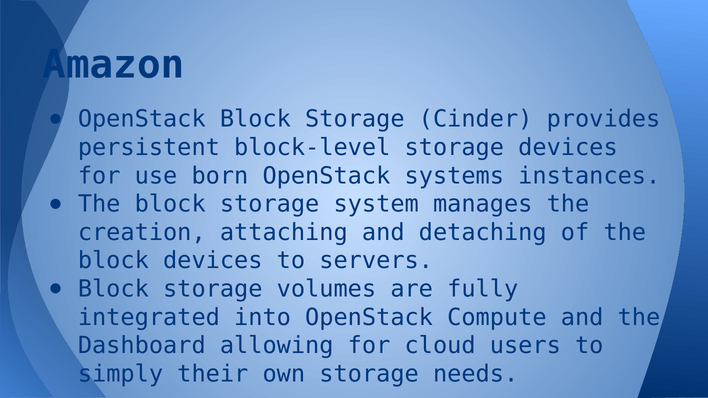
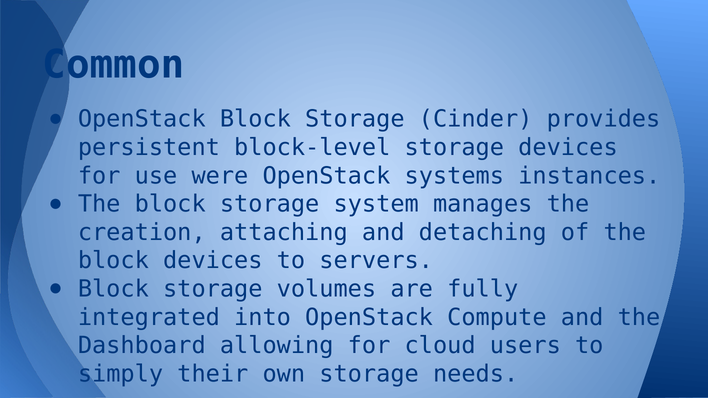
Amazon: Amazon -> Common (113, 65)
born: born -> were (220, 176)
